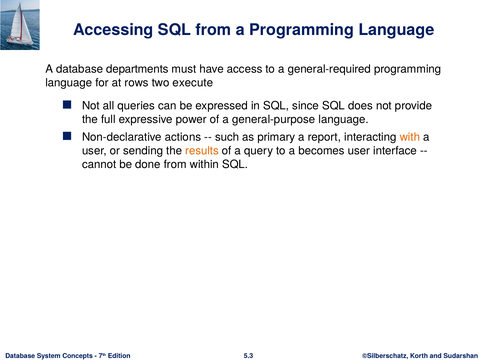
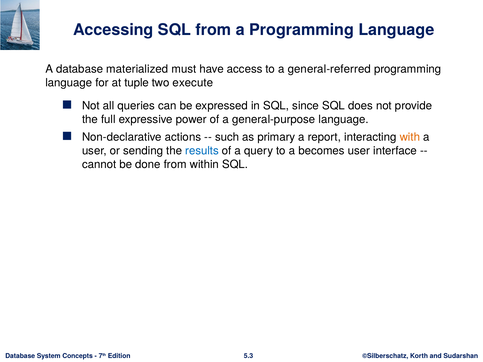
departments: departments -> materialized (137, 69)
general-required: general-required -> general-referred (329, 69)
rows: rows -> tuple (137, 83)
results colour: orange -> blue (202, 151)
